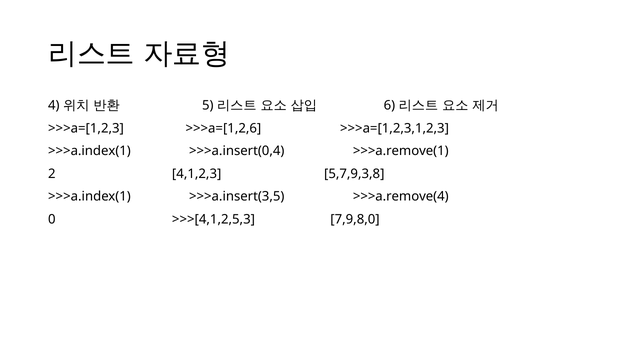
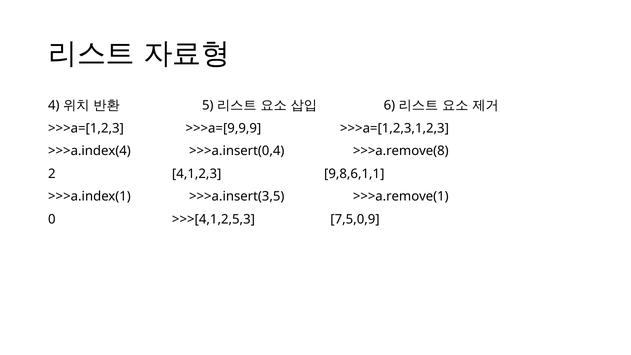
>>>a=[1,2,6: >>>a=[1,2,6 -> >>>a=[9,9,9 (223, 128)
>>>a.index(1: >>>a.index(1 -> >>>a.index(4 (89, 151)
>>>a.remove(1: >>>a.remove(1 -> >>>a.remove(8 (401, 151)
5,7,9,3,8: 5,7,9,3,8 -> 9,8,6,1,1 (354, 174)
>>>a.remove(4: >>>a.remove(4 -> >>>a.remove(1 (401, 197)
7,9,8,0: 7,9,8,0 -> 7,5,0,9 (355, 219)
